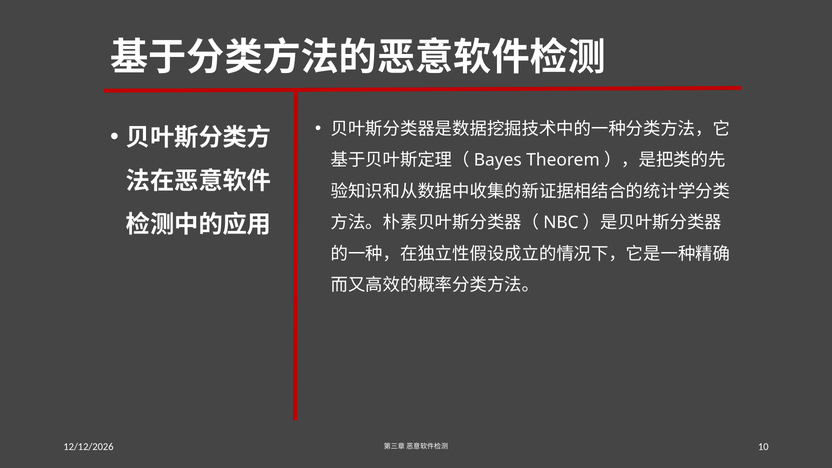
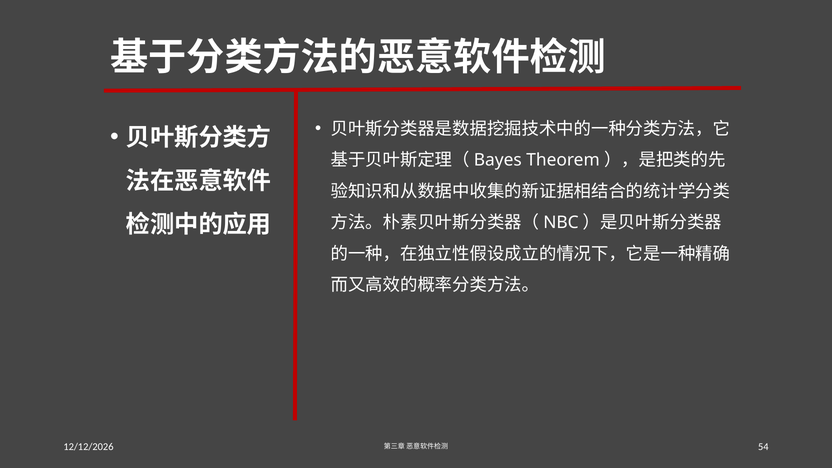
10: 10 -> 54 (763, 447)
